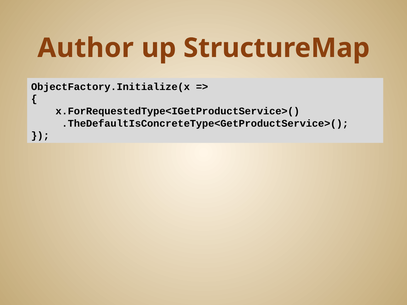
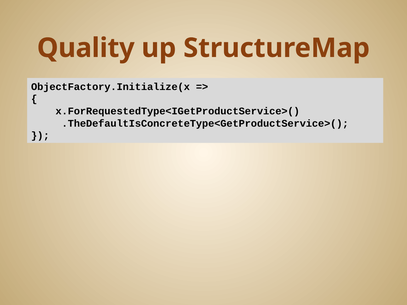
Author: Author -> Quality (86, 48)
